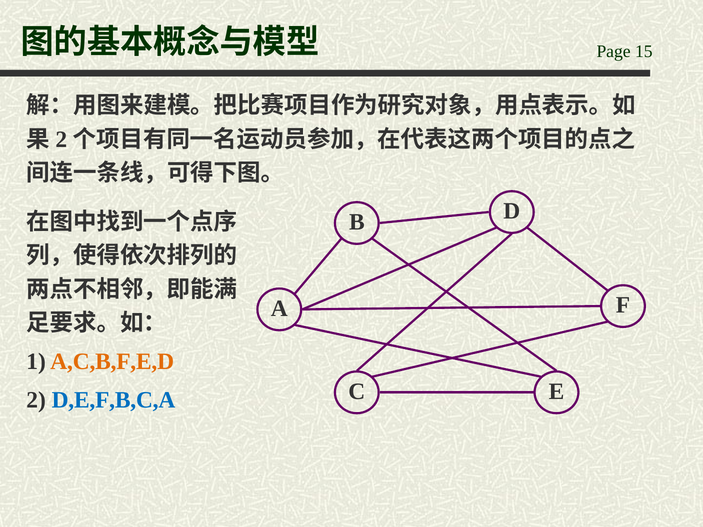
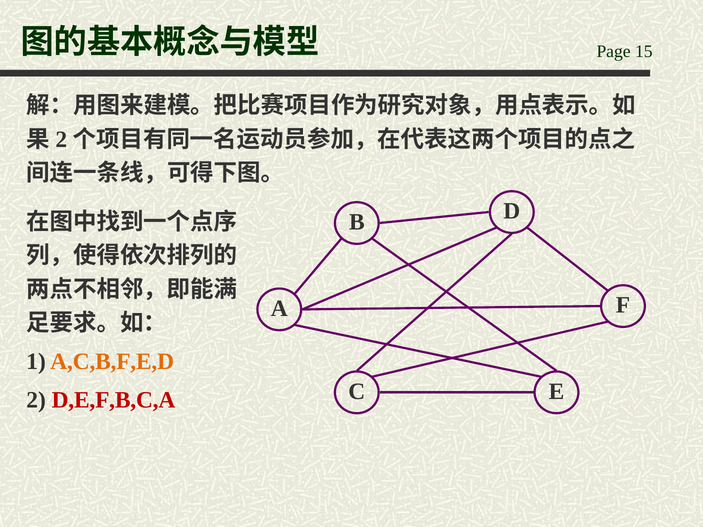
D,E,F,B,C,A colour: blue -> red (113, 400)
